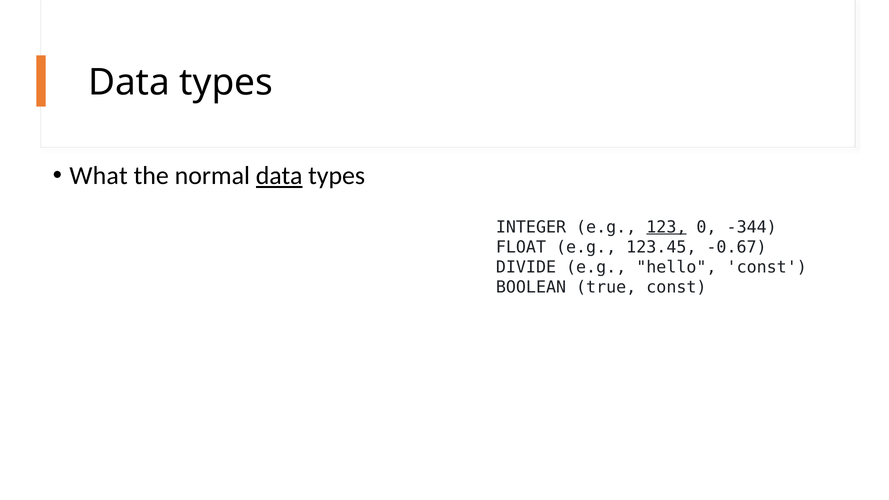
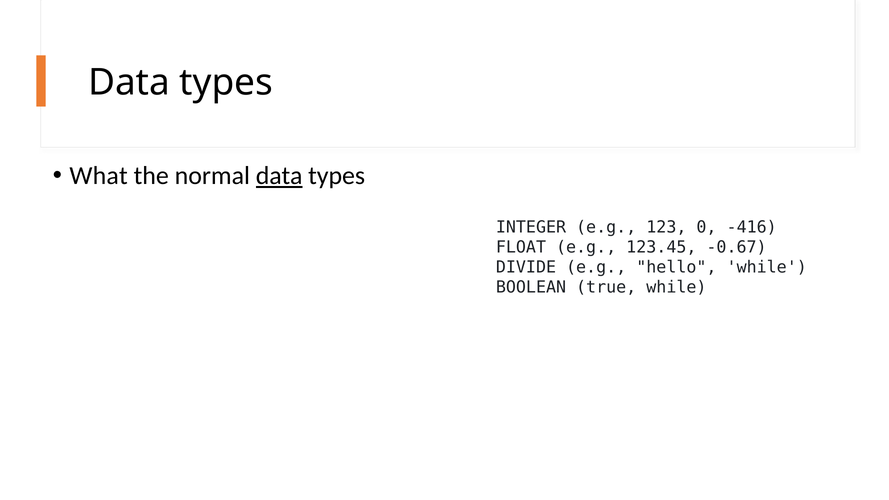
123 underline: present -> none (666, 227)
-344: -344 -> -416 (752, 227)
hello const: const -> while (767, 267)
true const: const -> while (676, 287)
